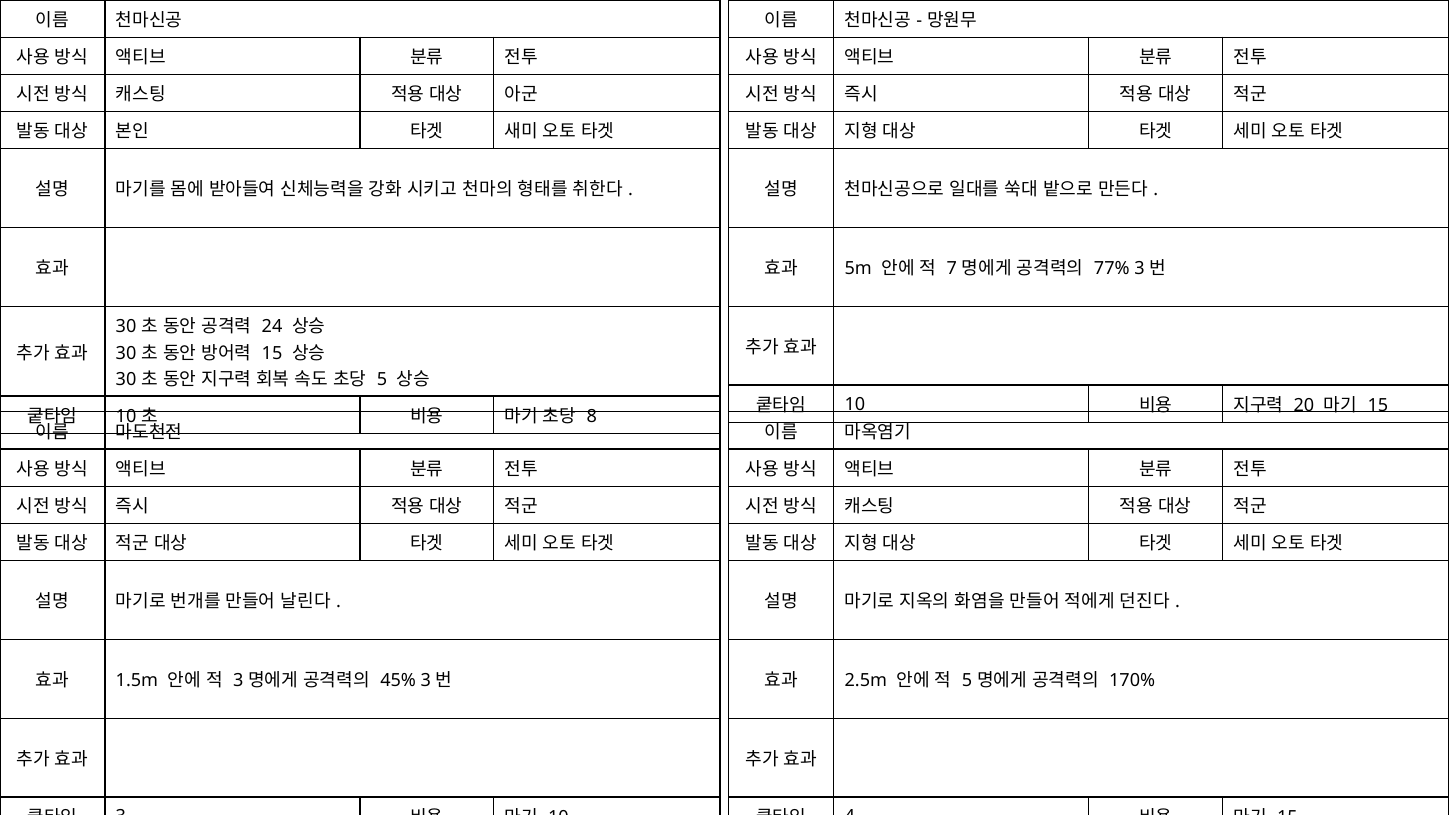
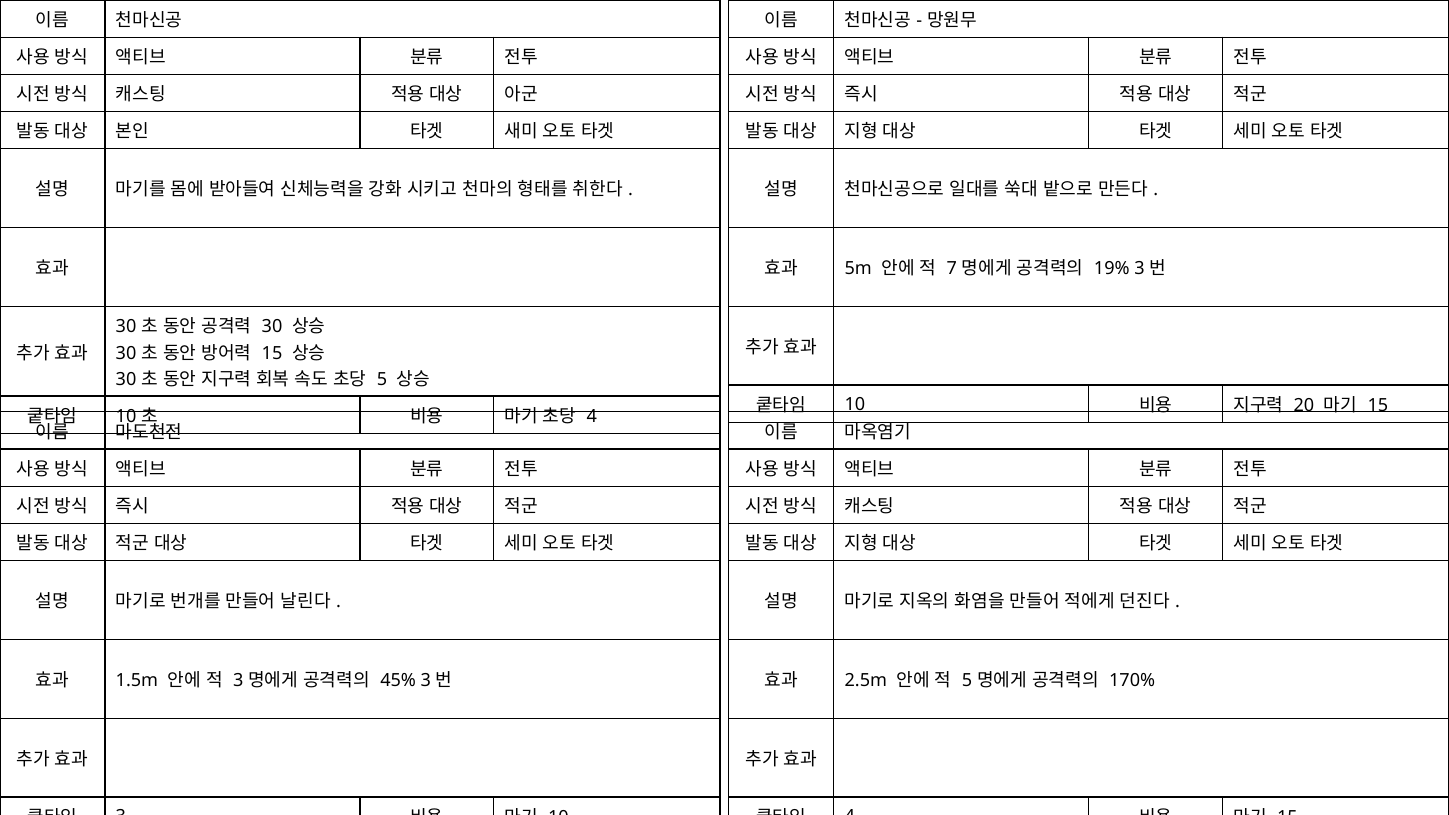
77%: 77% -> 19% (1112, 269)
24: 24 -> 30 (272, 327)
8: 8 -> 4 (592, 417)
